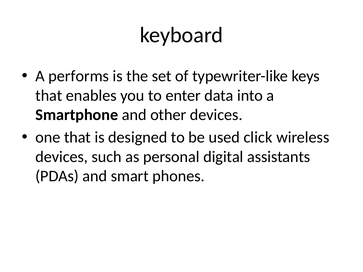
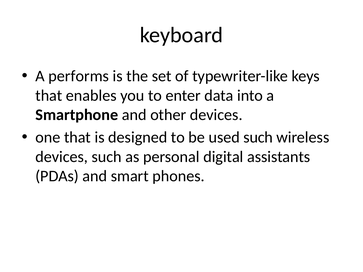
used click: click -> such (258, 138)
